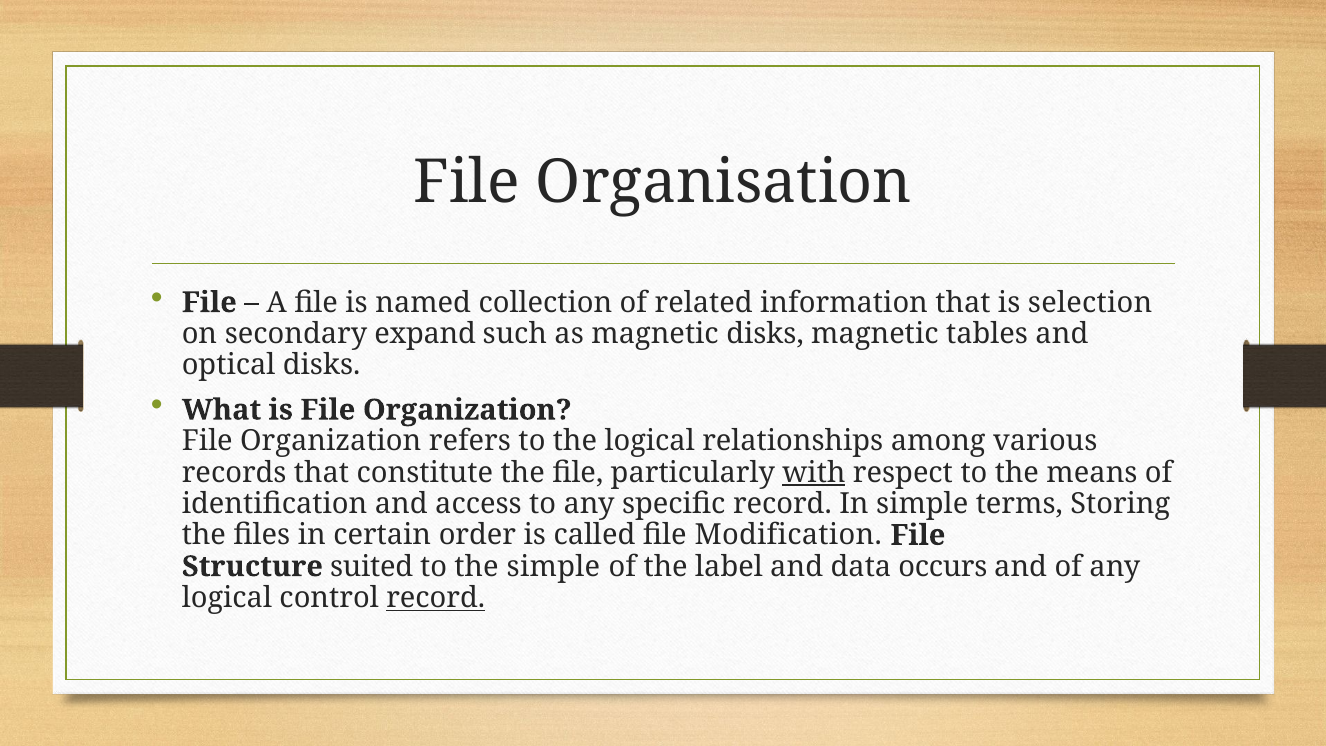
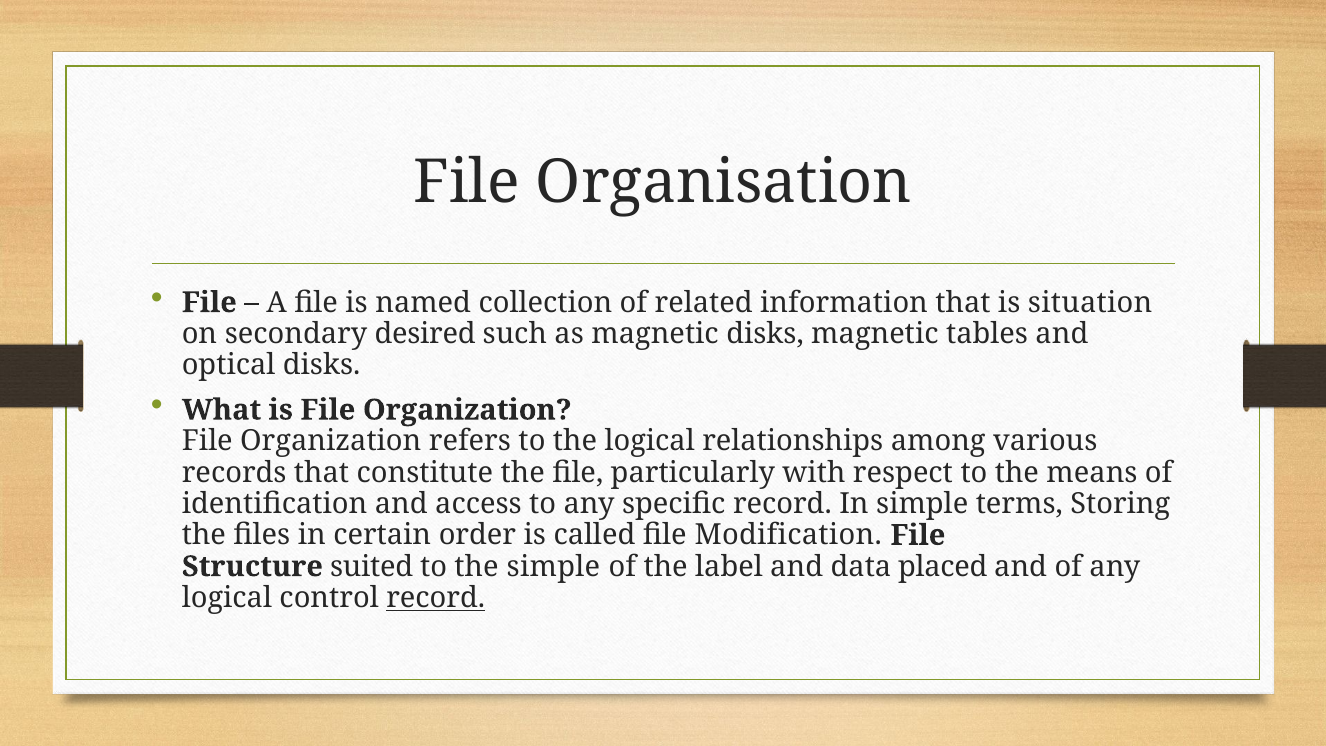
selection: selection -> situation (1090, 303)
expand: expand -> desired (425, 334)
with underline: present -> none (814, 473)
occurs: occurs -> placed (943, 566)
